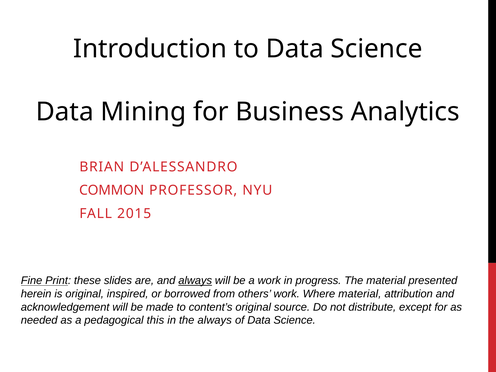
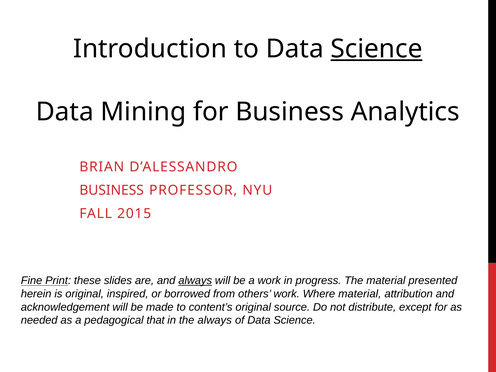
Science underline: none -> present (377, 49)
COMMON: COMMON -> BUSINESS (112, 190)
this: this -> that (156, 320)
